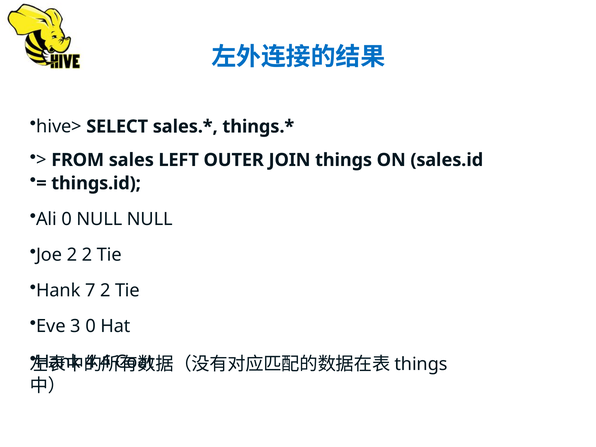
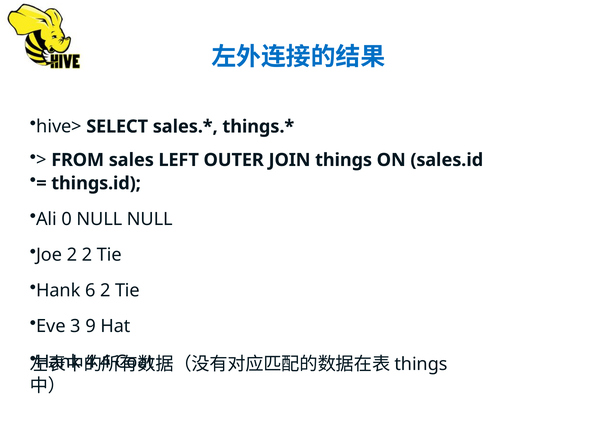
7: 7 -> 6 (90, 290)
3 0: 0 -> 9 (91, 326)
